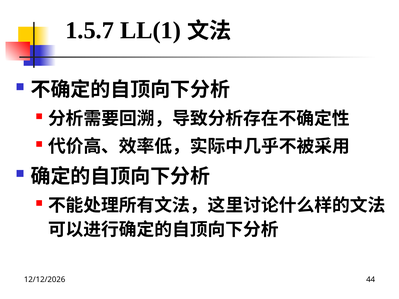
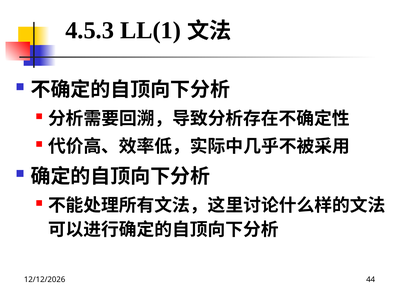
1.5.7: 1.5.7 -> 4.5.3 (90, 30)
